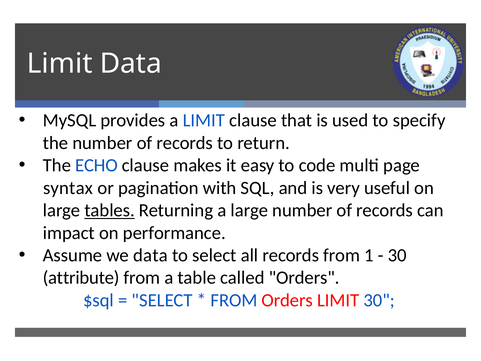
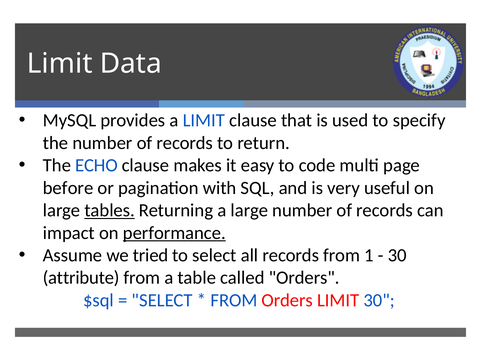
syntax: syntax -> before (68, 188)
performance underline: none -> present (174, 233)
we data: data -> tried (151, 255)
